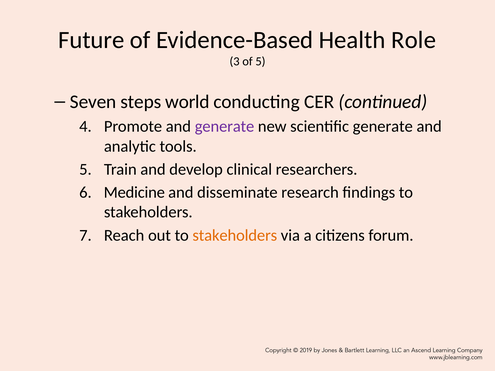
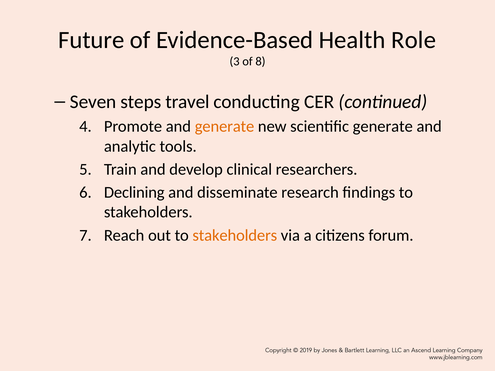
of 5: 5 -> 8 (260, 62)
world: world -> travel (187, 102)
generate colour: purple -> orange (225, 127)
Medicine: Medicine -> Declining (134, 193)
